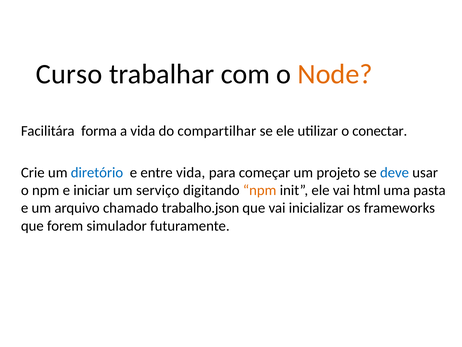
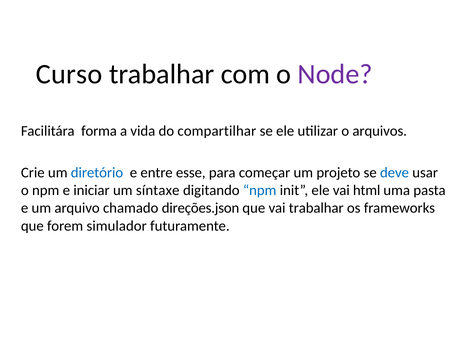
Node colour: orange -> purple (335, 74)
conectar: conectar -> arquivos (380, 131)
entre vida: vida -> esse (191, 172)
serviço: serviço -> síntaxe (158, 190)
npm colour: orange -> blue (260, 190)
trabalho.json: trabalho.json -> direções.json (201, 208)
vai inicializar: inicializar -> trabalhar (316, 208)
